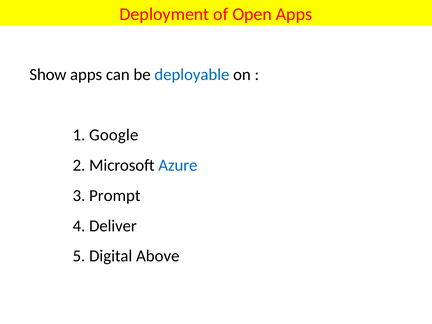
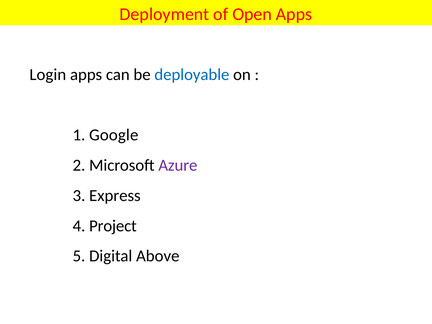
Show: Show -> Login (48, 75)
Azure colour: blue -> purple (178, 165)
Prompt: Prompt -> Express (115, 196)
Deliver: Deliver -> Project (113, 226)
